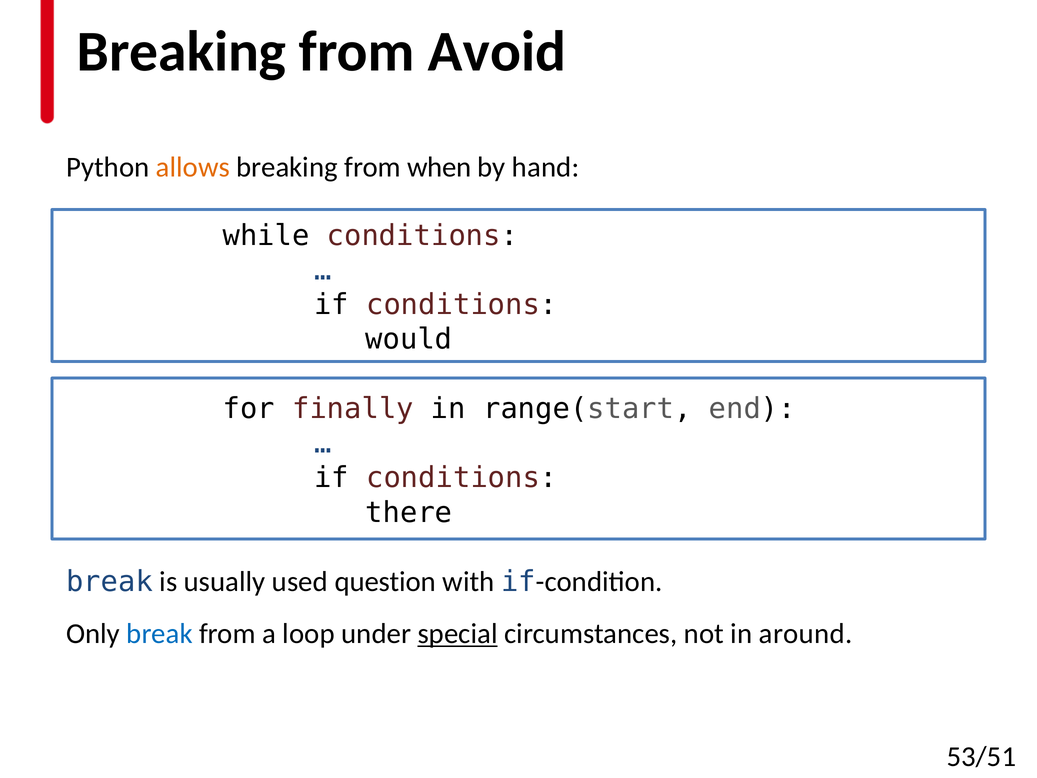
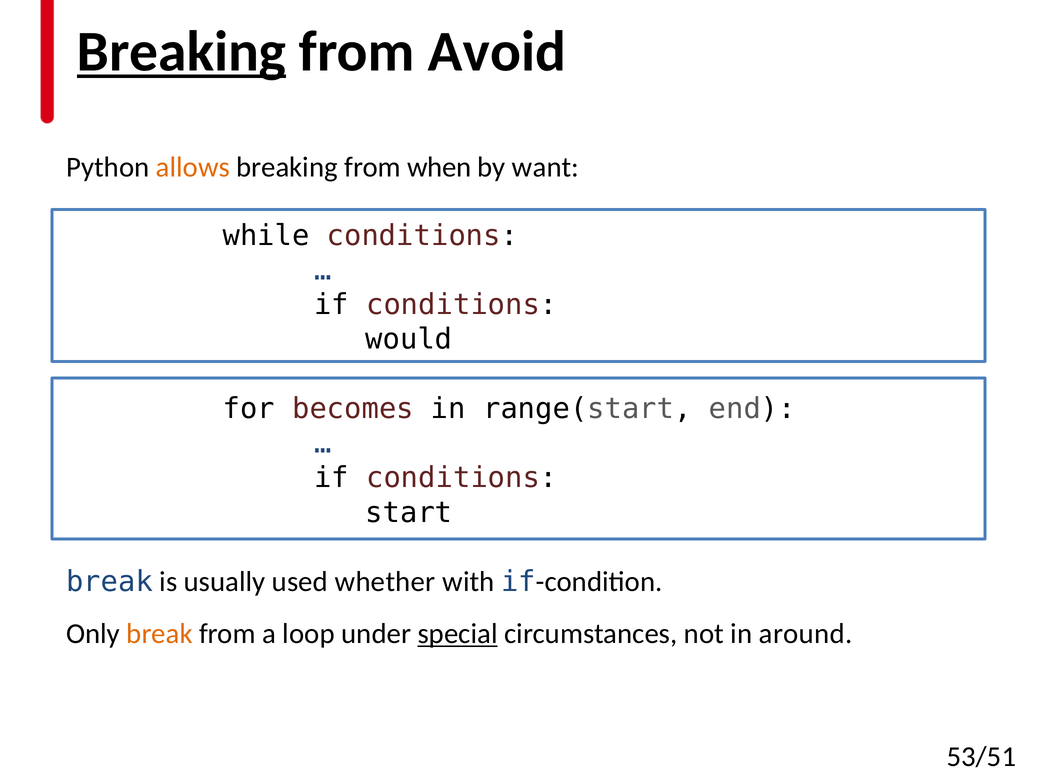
Breaking underline: none -> present (181, 52)
hand: hand -> want (546, 167)
finally: finally -> becomes (353, 409)
there: there -> start (409, 512)
question: question -> whether (385, 582)
break colour: blue -> orange (160, 634)
